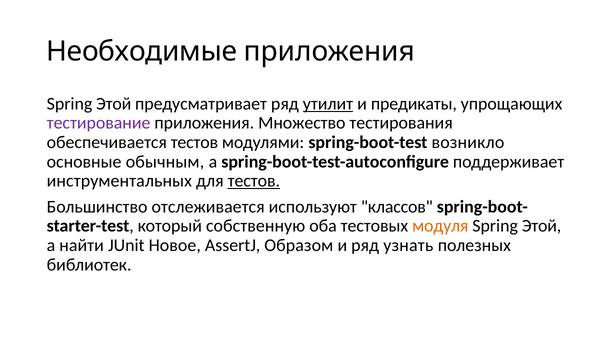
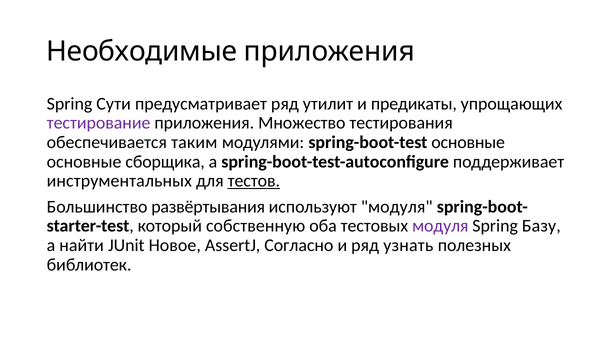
Этой: Этой -> Сути (114, 104)
утилит underline: present -> none (328, 104)
обеспечивается тестов: тестов -> таким (194, 142)
spring-boot-test возникло: возникло -> основные (468, 142)
обычным: обычным -> сборщика (165, 162)
отслеживается: отслеживается -> развёртывания (208, 207)
используют классов: классов -> модуля (397, 207)
модуля colour: orange -> purple (440, 226)
Этой: Этой -> Базу (541, 226)
Образом: Образом -> Согласно (299, 245)
